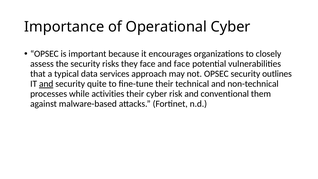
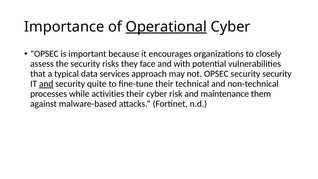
Operational underline: none -> present (166, 27)
and face: face -> with (182, 64)
security outlines: outlines -> security (277, 74)
conventional: conventional -> maintenance (225, 94)
